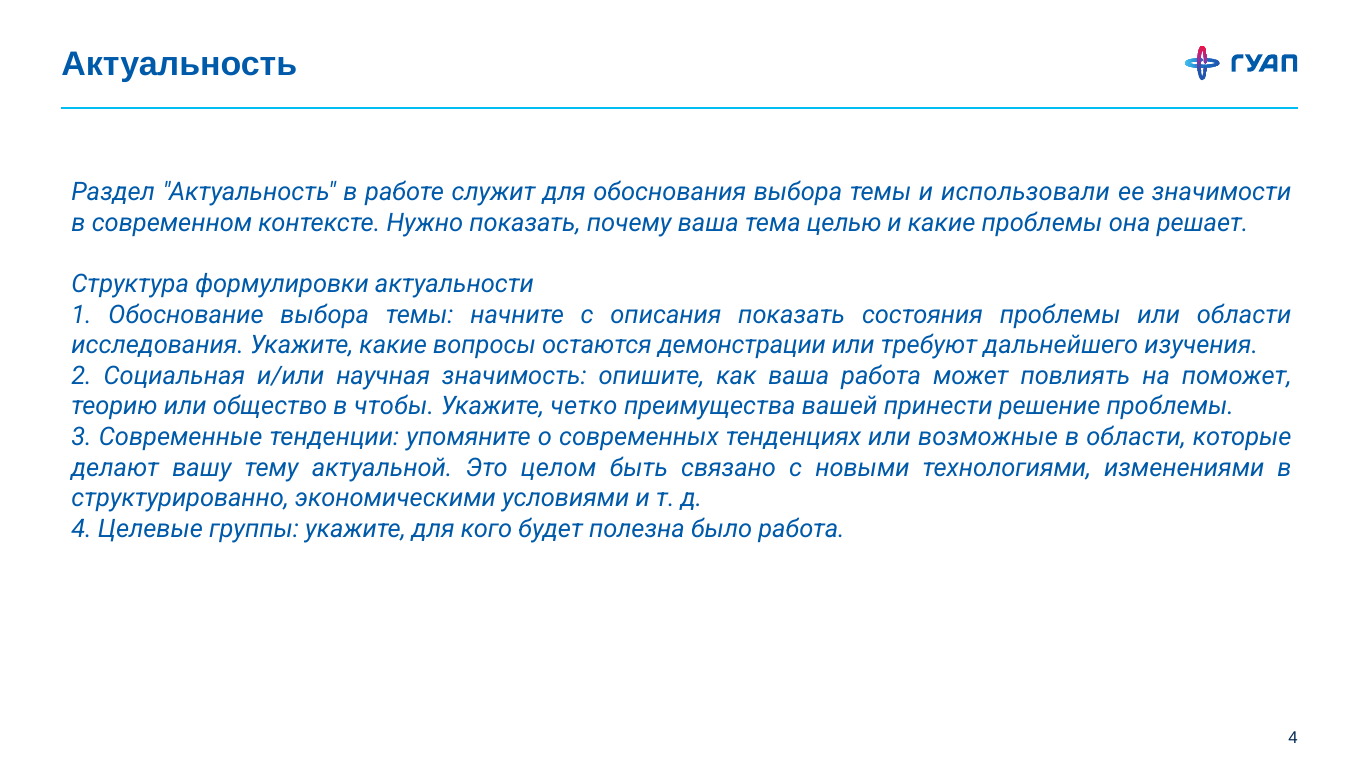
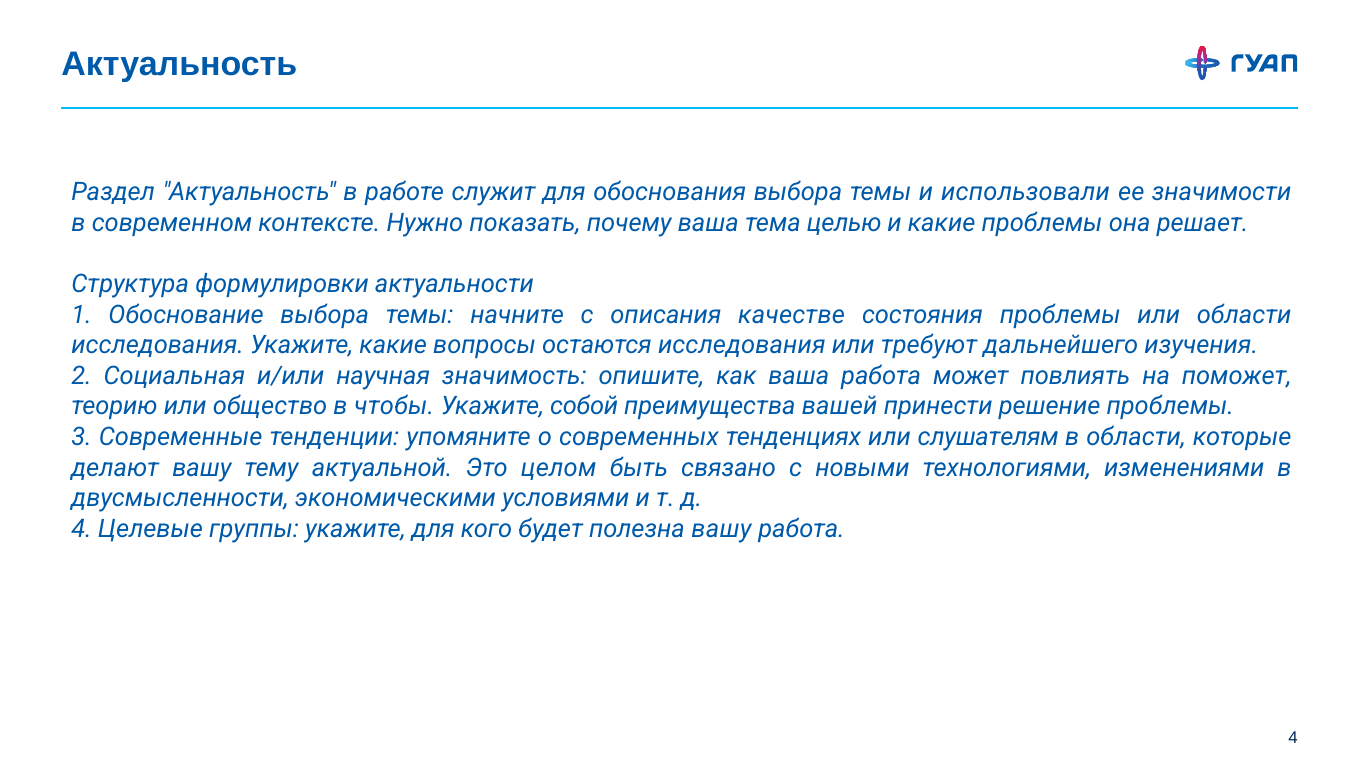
описания показать: показать -> качестве (792, 315)
остаются демонстрации: демонстрации -> исследования (742, 345)
четко: четко -> собой (584, 406)
возможные: возможные -> слушателям (988, 437)
структурированно: структурированно -> двусмысленности (180, 498)
полезна было: было -> вашу (721, 529)
